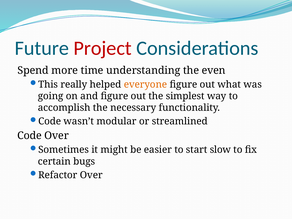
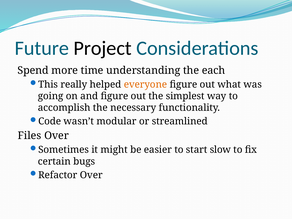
Project colour: red -> black (103, 48)
even: even -> each (214, 70)
Code: Code -> Files (29, 136)
